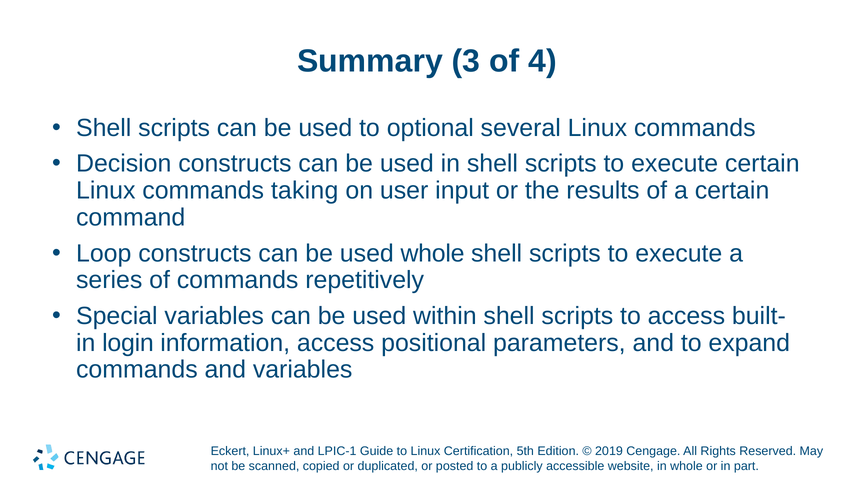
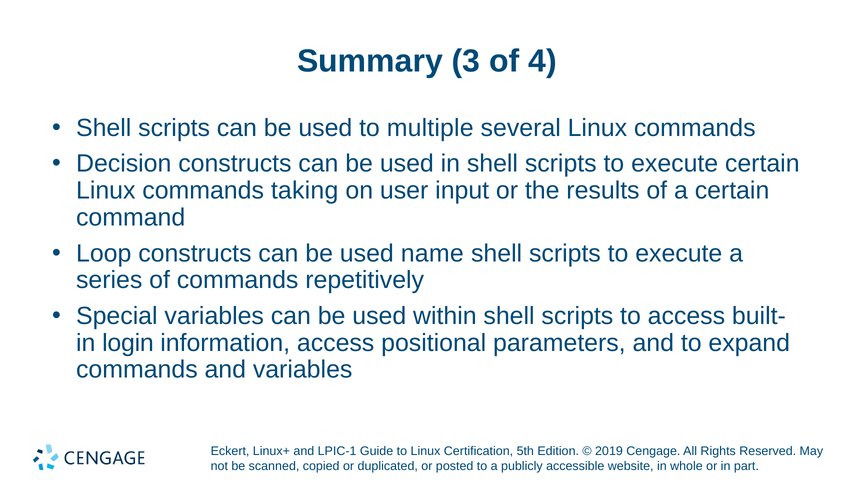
optional: optional -> multiple (430, 128)
used whole: whole -> name (432, 253)
